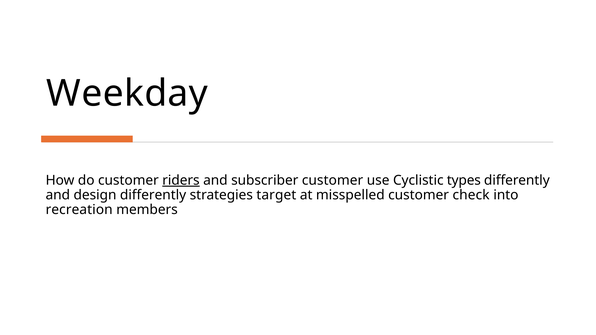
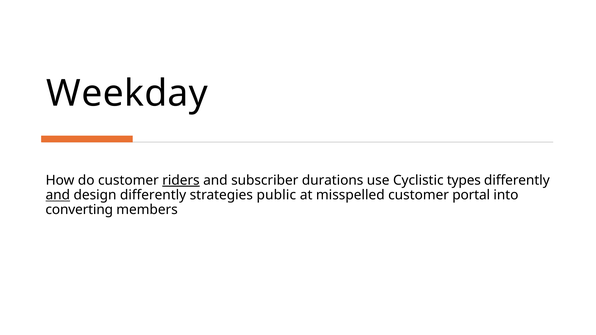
subscriber customer: customer -> durations (333, 180)
and underline: none -> present (58, 195)
target: target -> public (276, 195)
check: check -> portal (471, 195)
recreation: recreation -> converting (79, 210)
